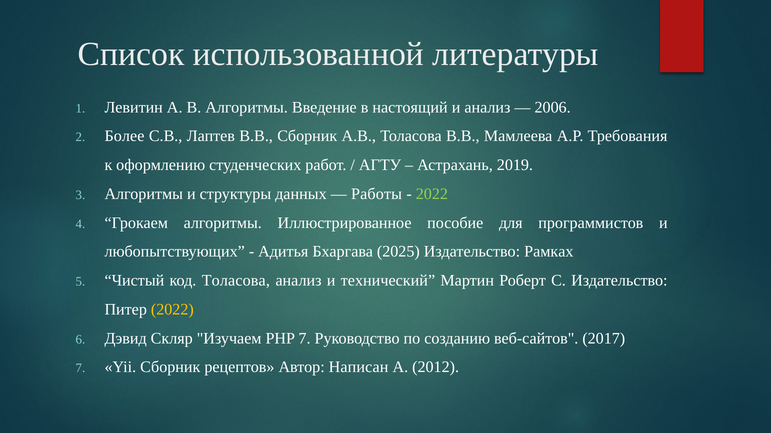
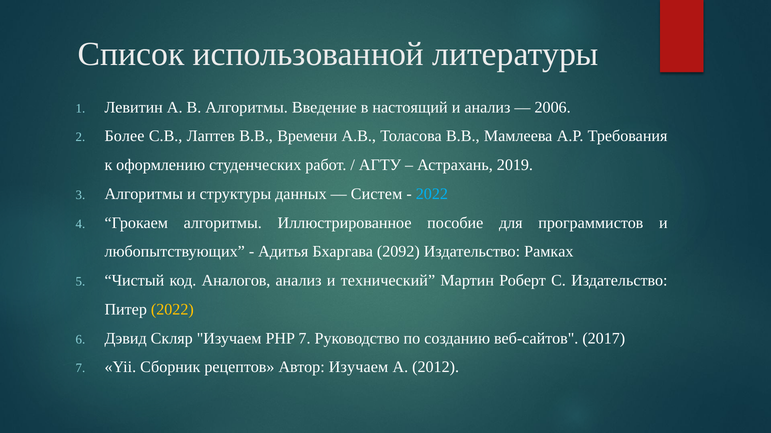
В.В Сборник: Сборник -> Времени (307, 136)
Работы: Работы -> Систем (377, 194)
2022 colour: light green -> light blue (432, 194)
2025: 2025 -> 2092 (398, 252)
код Толасова: Толасова -> Аналогов (236, 281)
Автор Написан: Написан -> Изучаем (359, 368)
